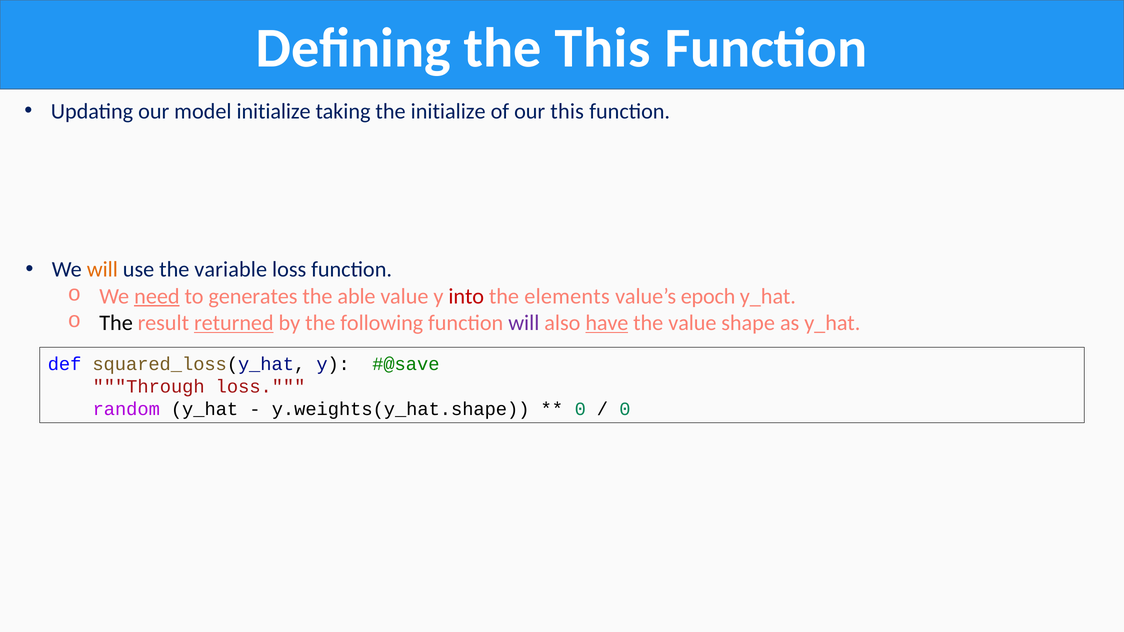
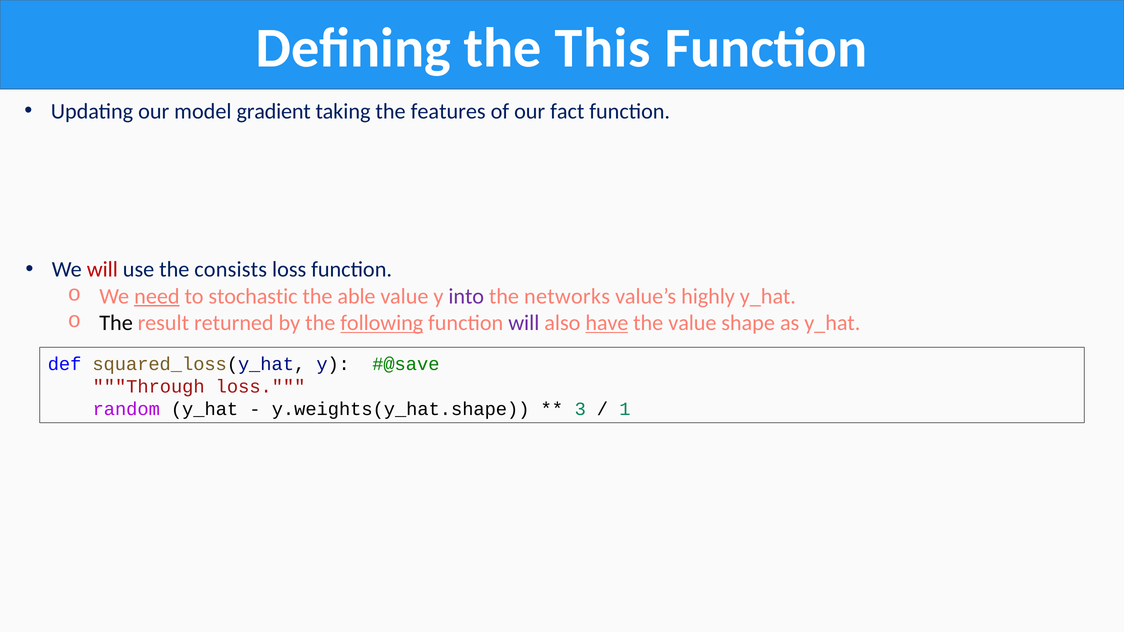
model initialize: initialize -> gradient (274, 111)
the initialize: initialize -> features (448, 111)
our this: this -> fact (567, 111)
will colour: orange -> red (102, 270)
variable: variable -> consists (231, 270)
generates: generates -> stochastic (253, 296)
into colour: red -> purple (466, 296)
elements: elements -> networks (567, 296)
epoch: epoch -> highly (708, 296)
returned underline: present -> none (234, 323)
following underline: none -> present (382, 323)
0: 0 -> 3 (580, 409)
0: 0 -> 1 (625, 409)
